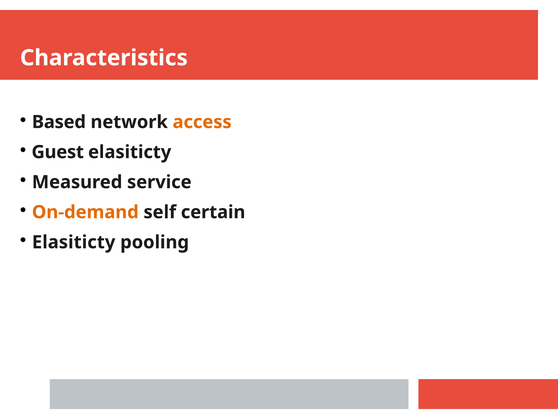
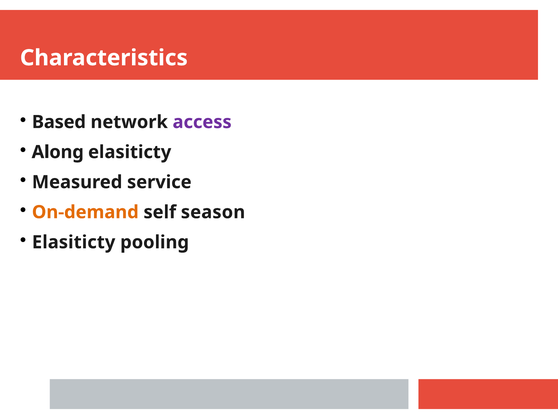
access colour: orange -> purple (202, 122)
Guest: Guest -> Along (58, 152)
certain: certain -> season (213, 212)
